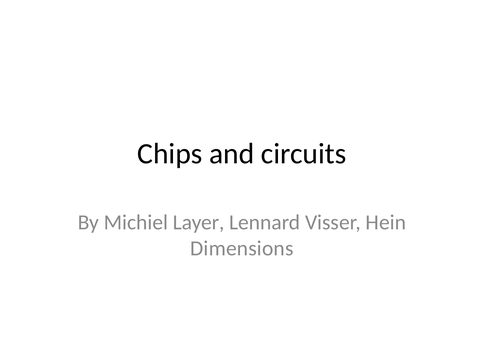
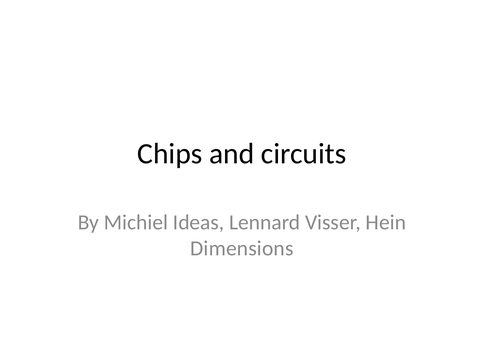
Layer: Layer -> Ideas (199, 223)
